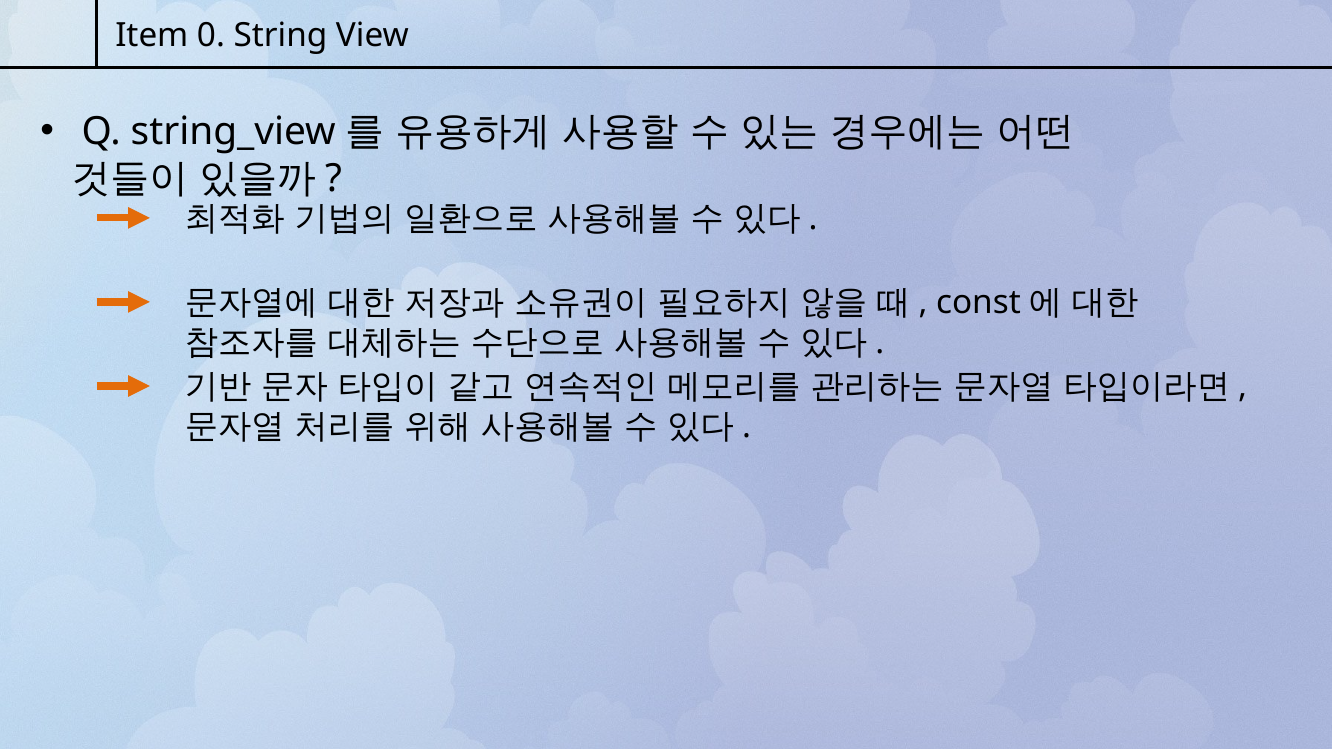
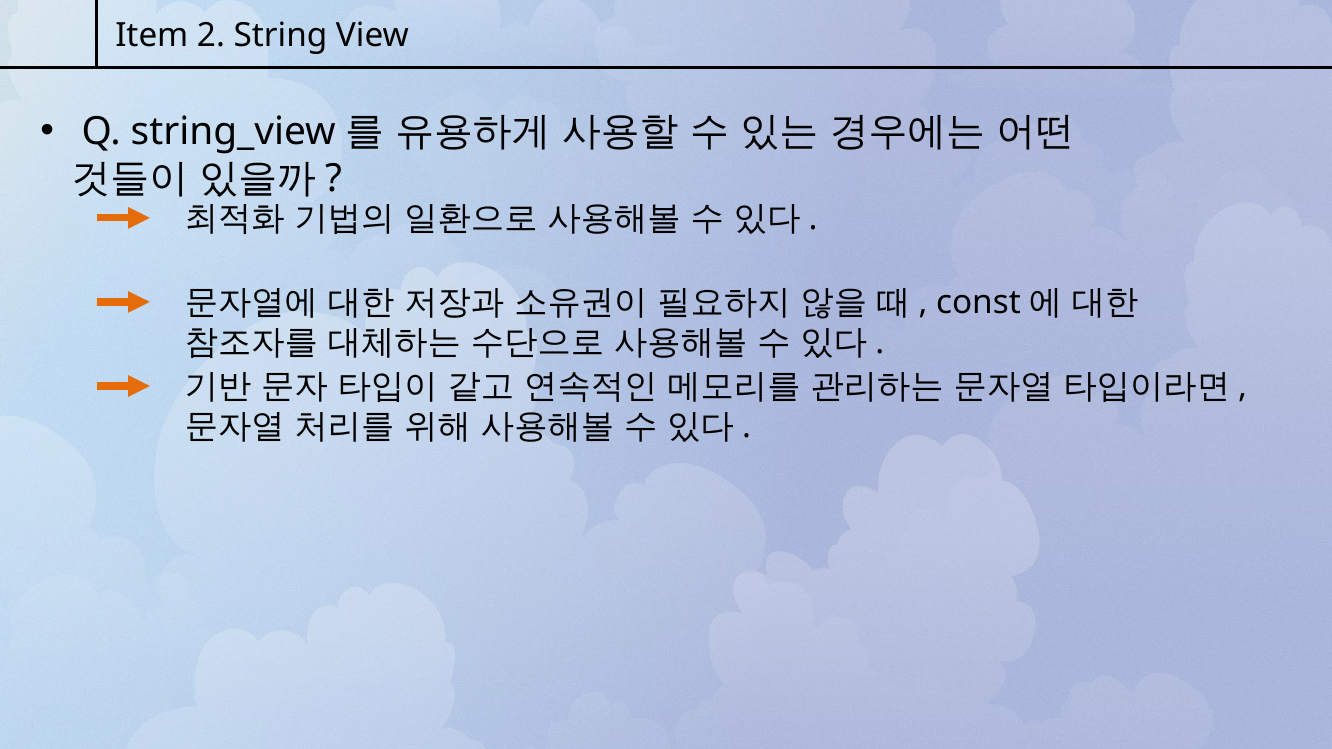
0: 0 -> 2 (211, 36)
